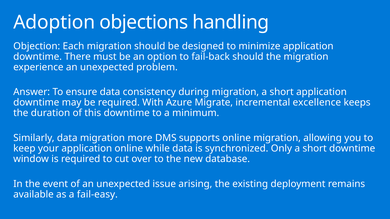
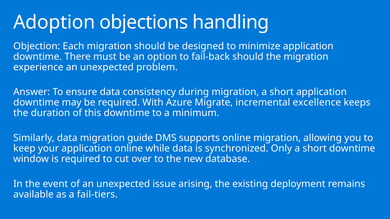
more: more -> guide (140, 138)
fail-easy: fail-easy -> fail-tiers (97, 195)
